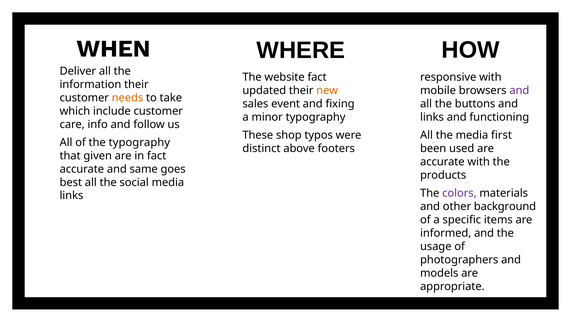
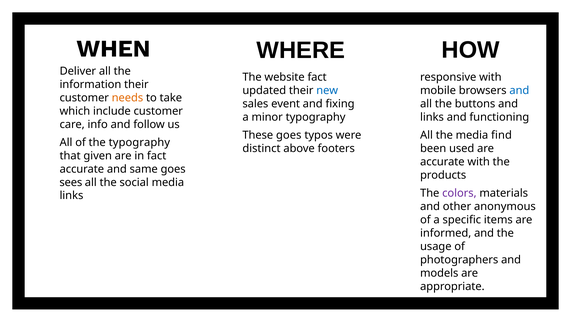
new colour: orange -> blue (327, 91)
and colour: purple -> blue (519, 91)
These shop: shop -> goes (289, 135)
first: first -> find (502, 135)
best: best -> sees (71, 182)
background: background -> anonymous (505, 207)
